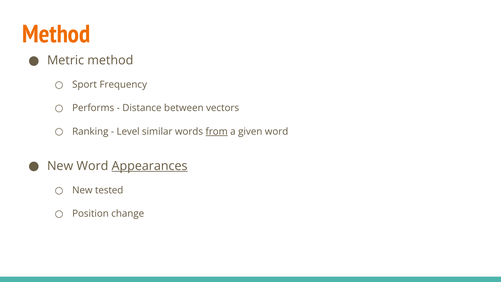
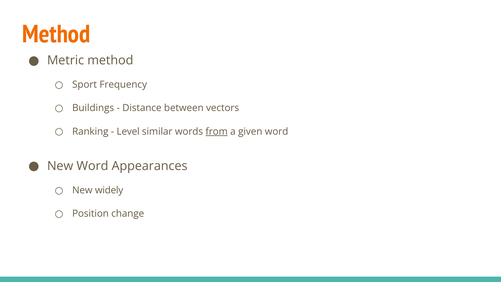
Performs: Performs -> Buildings (93, 108)
Appearances underline: present -> none (150, 166)
tested: tested -> widely (109, 190)
